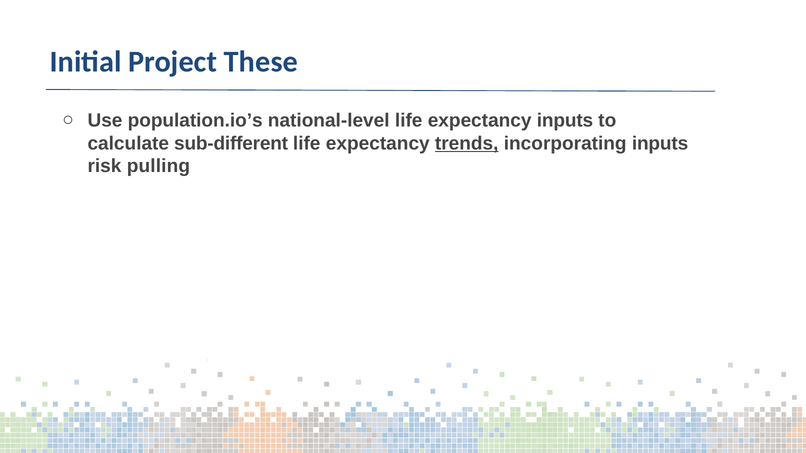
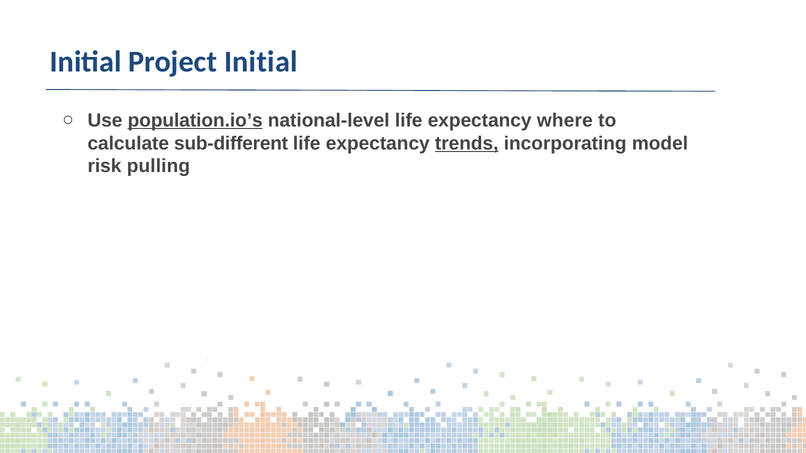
Project These: These -> Initial (261, 62)
population.io’s underline: none -> present (195, 121)
expectancy inputs: inputs -> where (565, 121)
incorporating inputs: inputs -> model (660, 143)
